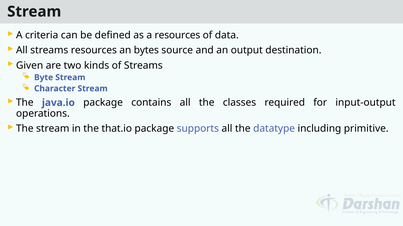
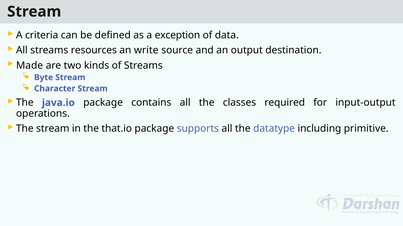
a resources: resources -> exception (177, 35)
bytes: bytes -> write (146, 50)
Given: Given -> Made (30, 66)
